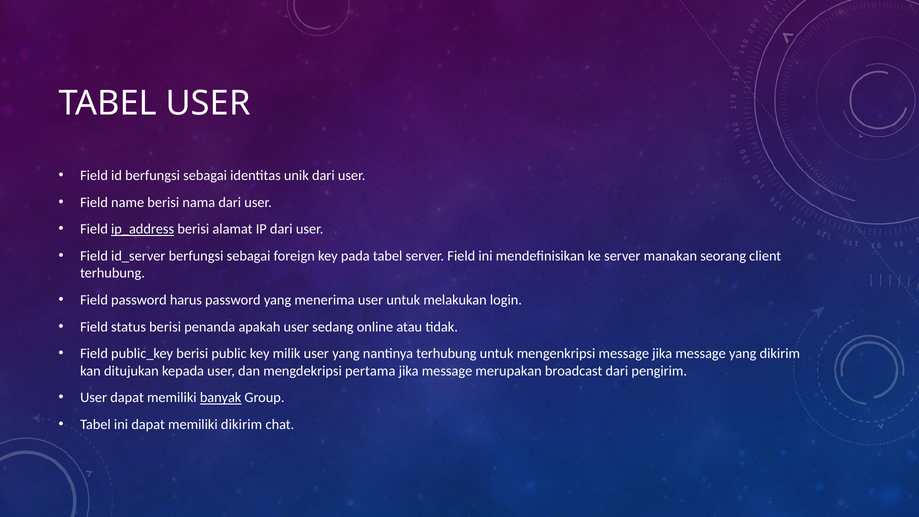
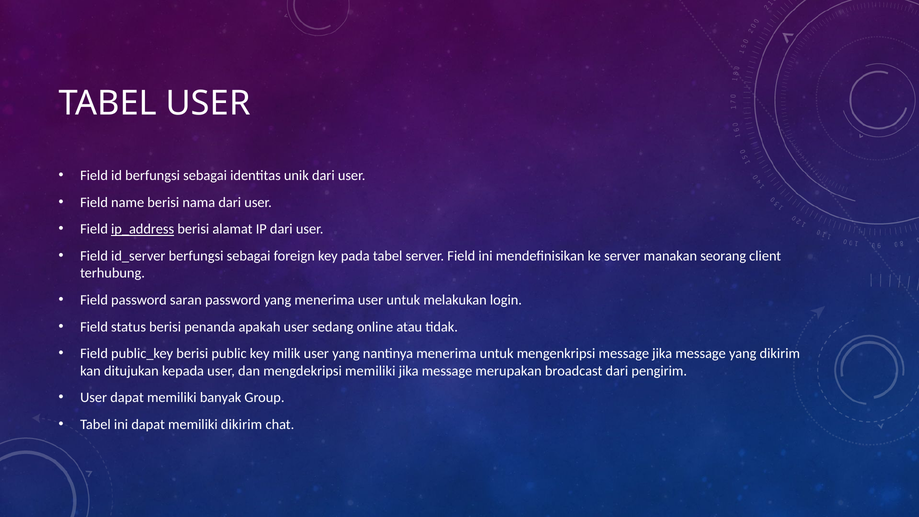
harus: harus -> saran (186, 300)
nantinya terhubung: terhubung -> menerima (446, 354)
mengdekripsi pertama: pertama -> memiliki (370, 371)
banyak underline: present -> none (221, 398)
